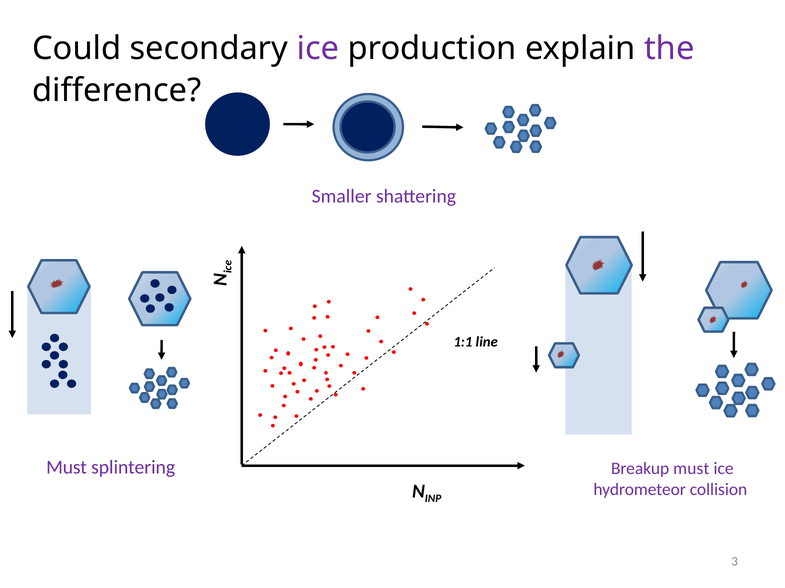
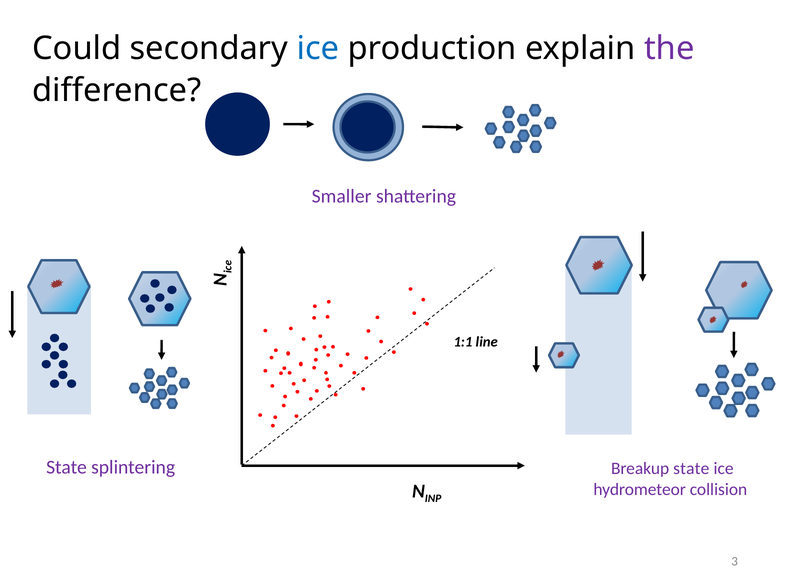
ice colour: purple -> blue (318, 49)
Must: Must -> State (67, 468)
Breakup must: must -> state (691, 469)
